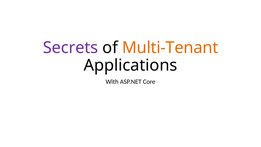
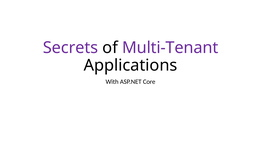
Multi-Tenant colour: orange -> purple (170, 48)
